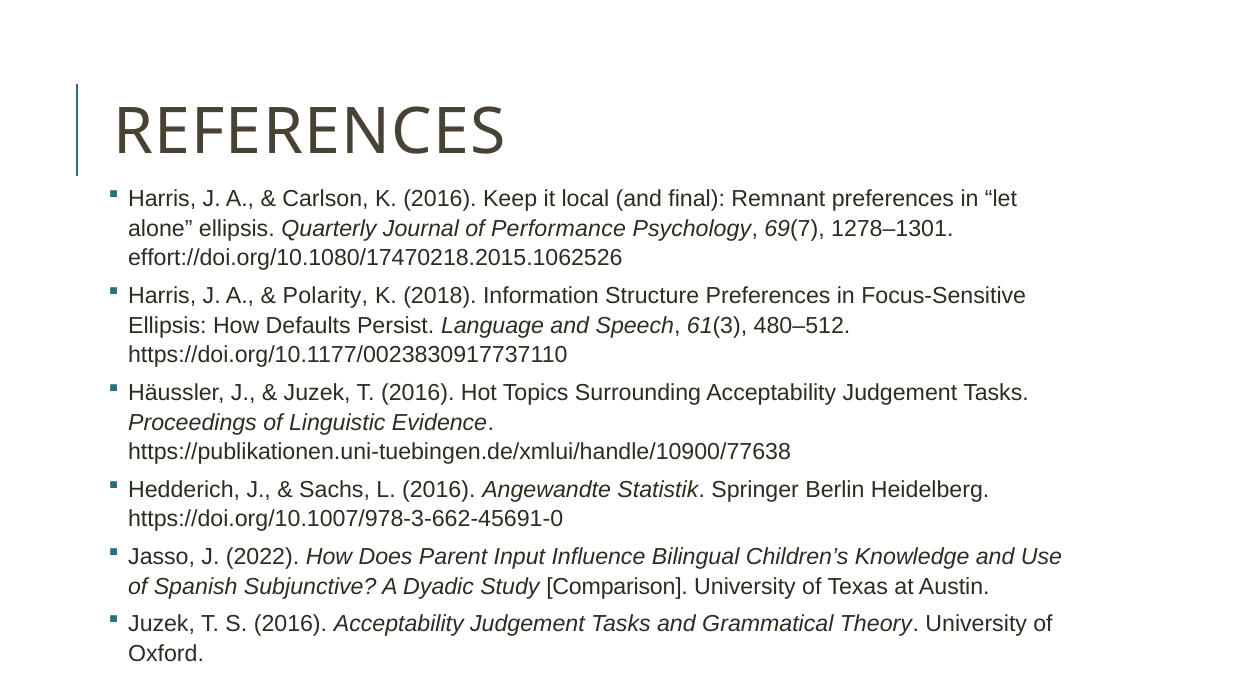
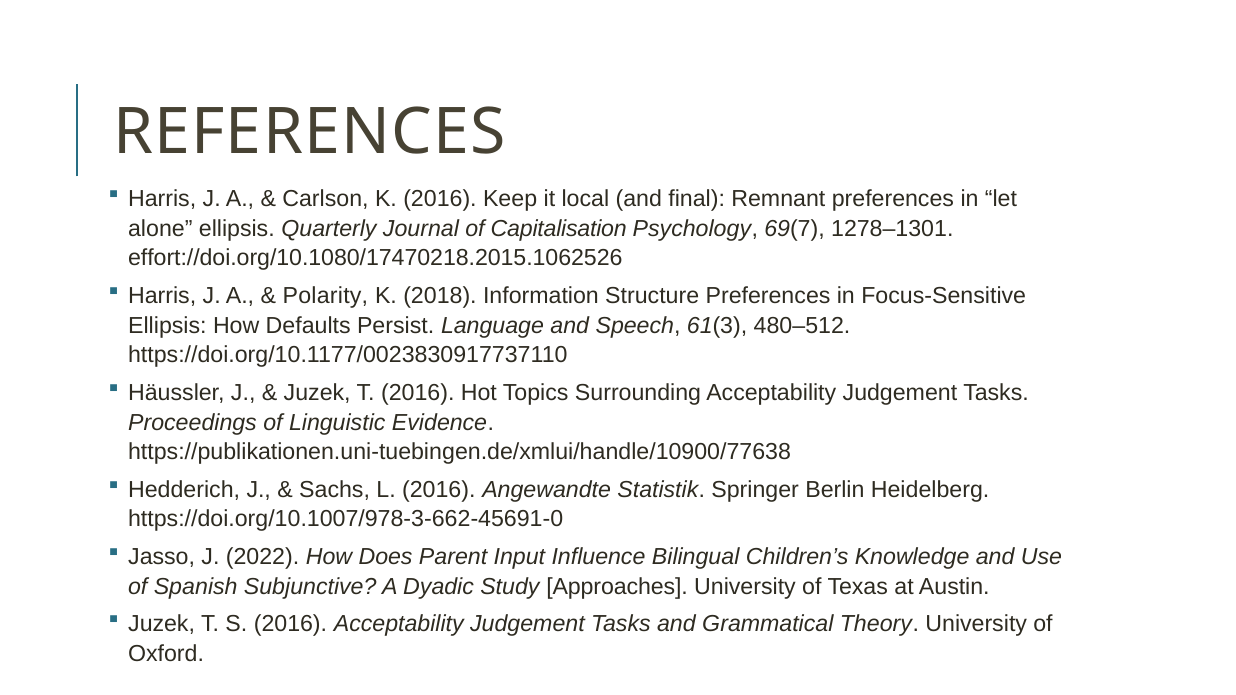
Performance: Performance -> Capitalisation (559, 229)
Comparison: Comparison -> Approaches (617, 587)
